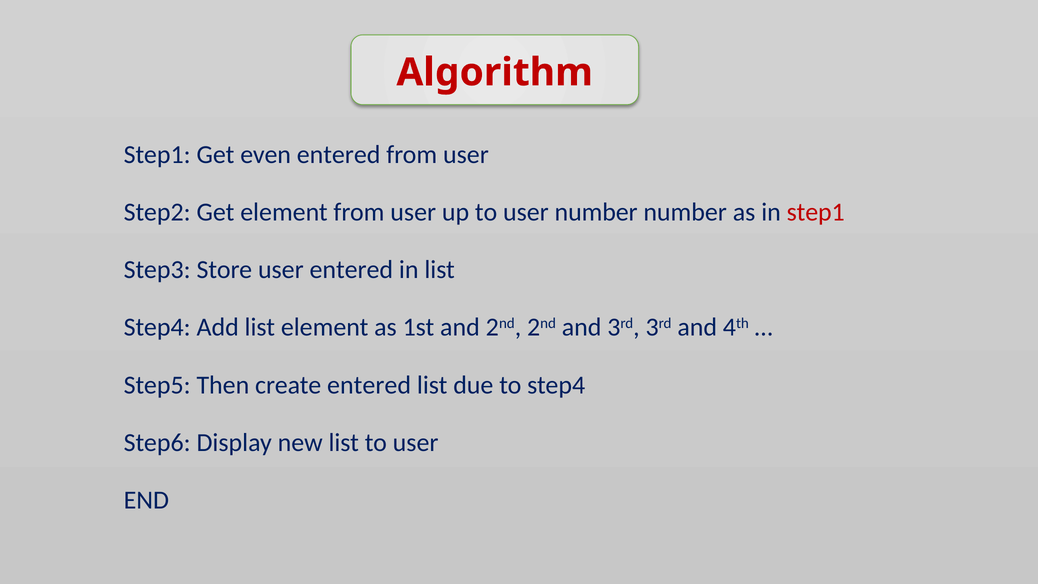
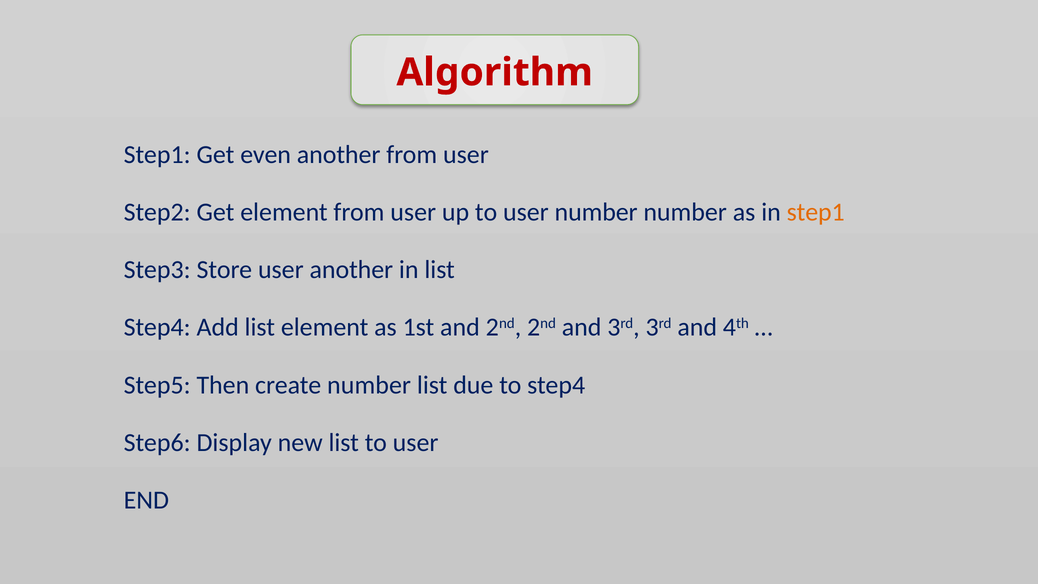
even entered: entered -> another (339, 155)
step1 colour: red -> orange (816, 212)
user entered: entered -> another (351, 270)
create entered: entered -> number (369, 385)
